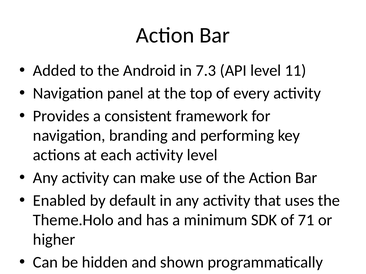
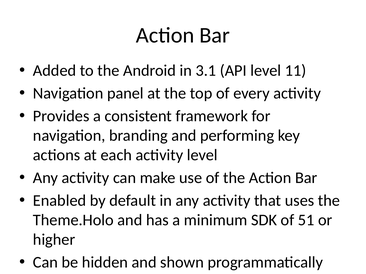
7.3: 7.3 -> 3.1 (206, 71)
71: 71 -> 51 (306, 220)
